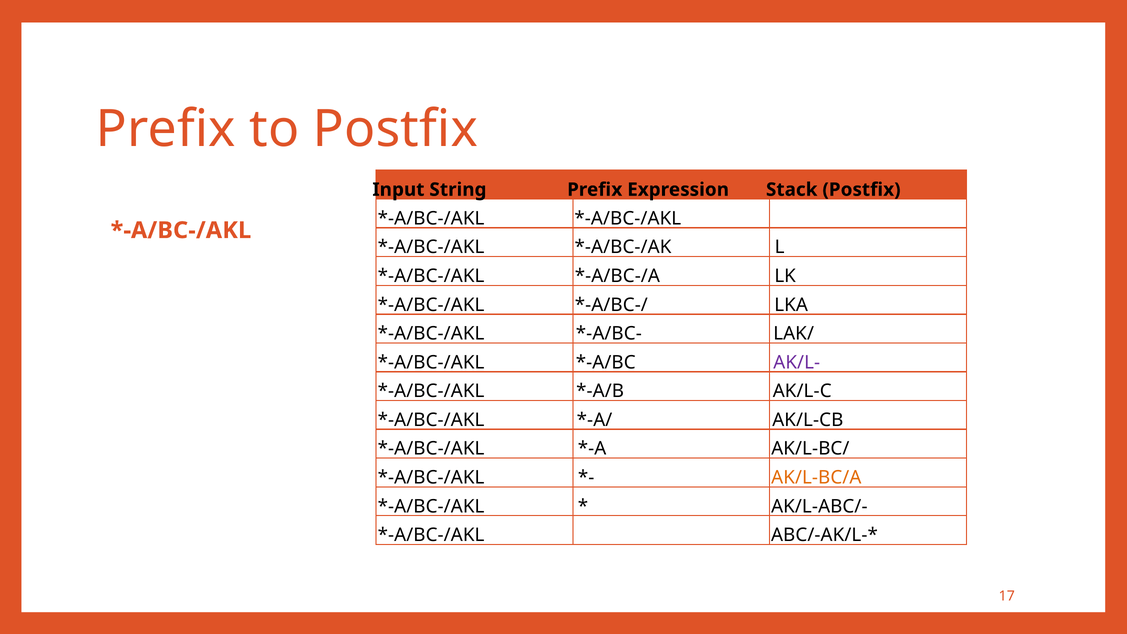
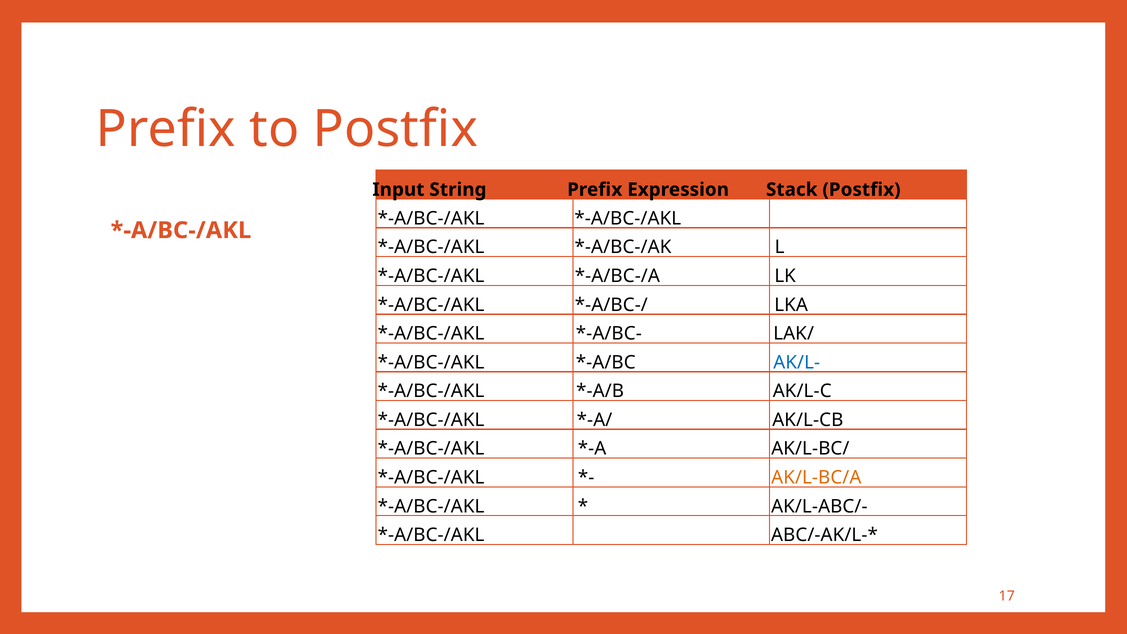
AK/L- colour: purple -> blue (797, 362)
